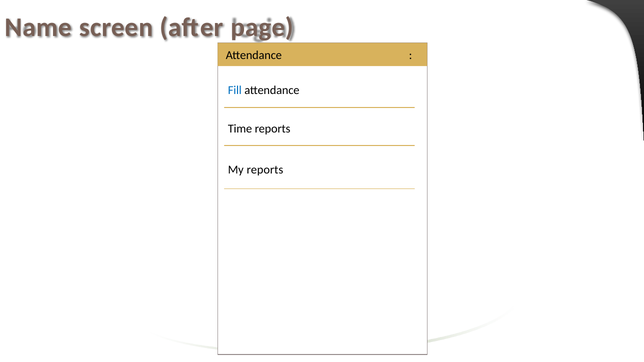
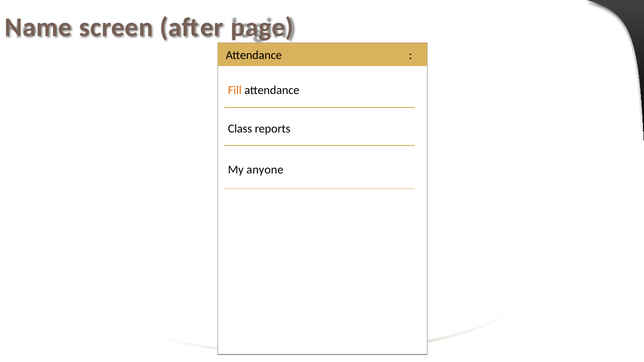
Fill colour: blue -> orange (235, 90)
Time: Time -> Class (240, 129)
My reports: reports -> anyone (265, 170)
